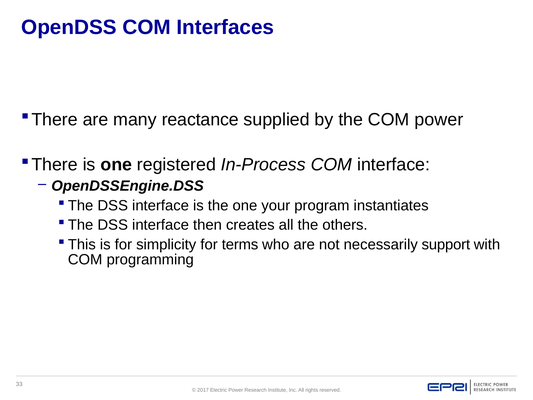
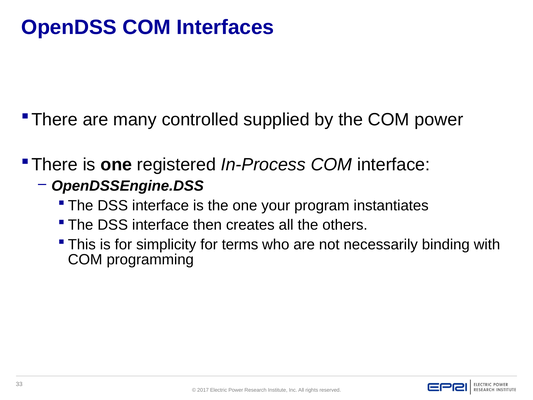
reactance: reactance -> controlled (200, 120)
support: support -> binding (446, 244)
